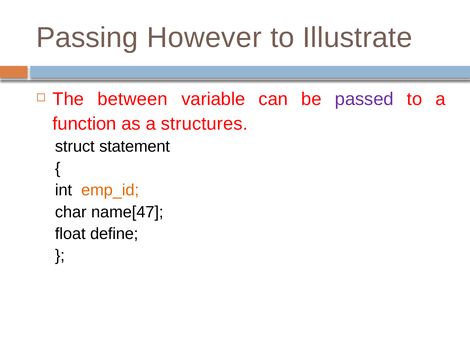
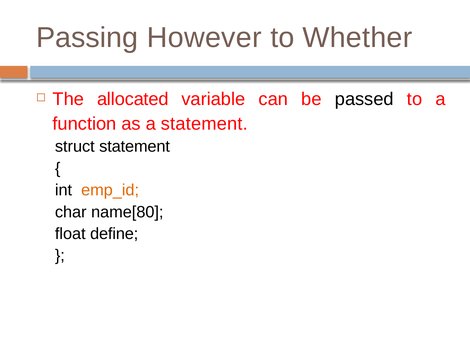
Illustrate: Illustrate -> Whether (357, 38)
between: between -> allocated (133, 99)
passed colour: purple -> black (364, 99)
a structures: structures -> statement (204, 124)
name[47: name[47 -> name[80 (127, 212)
